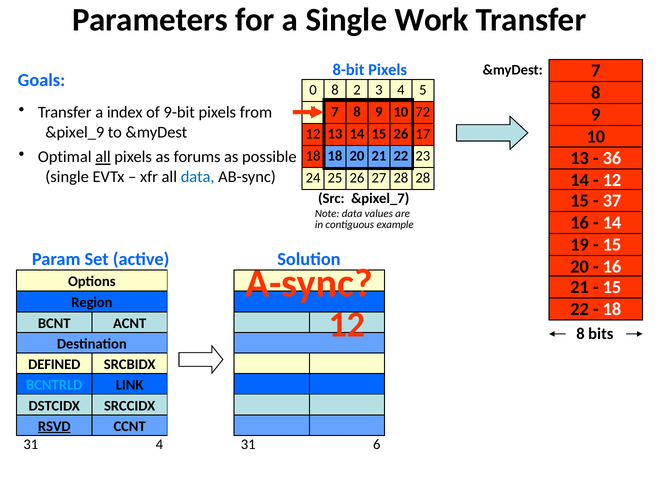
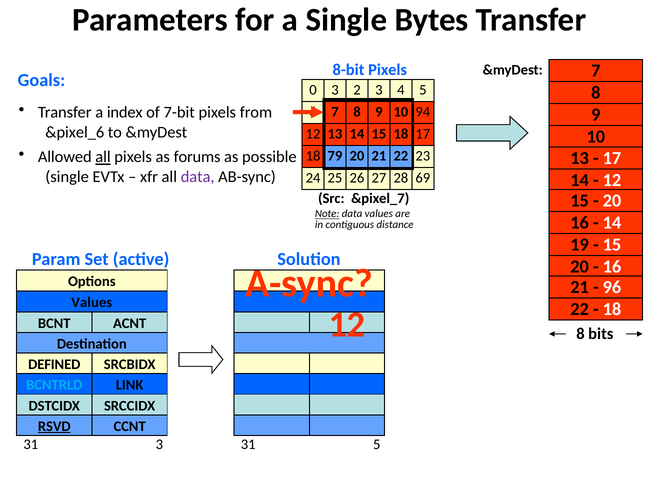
Single Work: Work -> Bytes (432, 20)
0 8: 8 -> 3 (335, 90)
9-bit: 9-bit -> 7-bit (179, 113)
72: 72 -> 94 (423, 112)
&pixel_9: &pixel_9 -> &pixel_6 (75, 132)
15 26: 26 -> 18 (401, 134)
Optimal: Optimal -> Allowed (65, 157)
18 18: 18 -> 79 (335, 156)
36: 36 -> 17 (612, 158)
data colour: blue -> purple (198, 177)
28 28: 28 -> 69 (423, 178)
37: 37 -> 20 (612, 201)
Note underline: none -> present (327, 214)
example: example -> distance (395, 225)
15: 15 -> 96 (612, 287)
Region: Region -> Values (92, 303)
31 4: 4 -> 3 (159, 445)
31 6: 6 -> 5 (377, 445)
